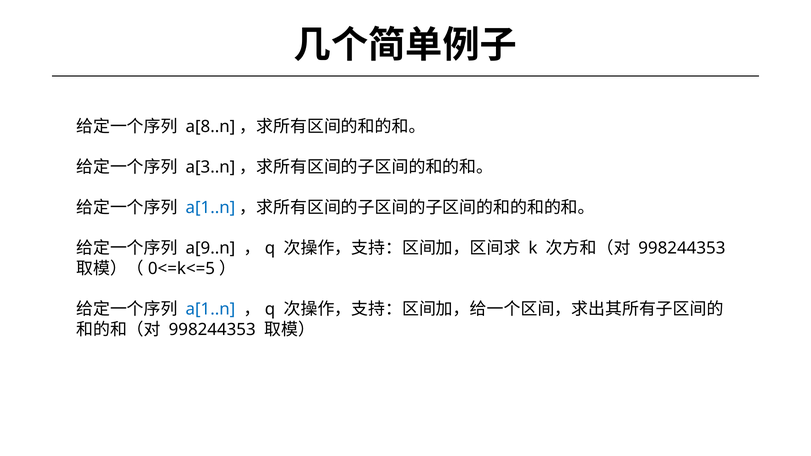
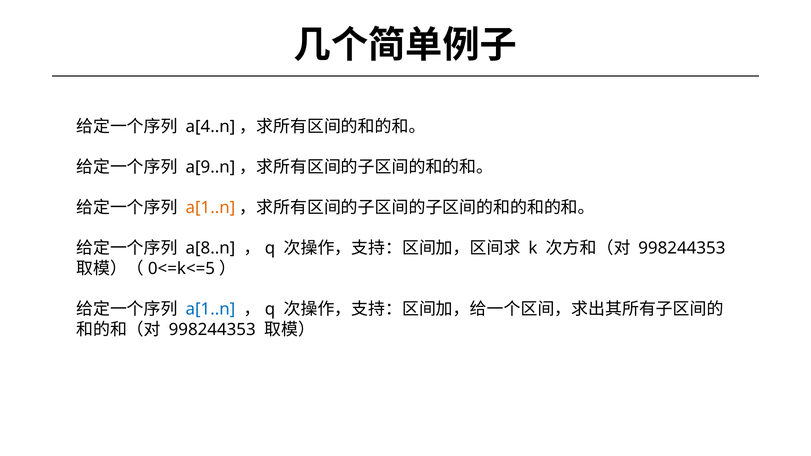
a[8..n: a[8..n -> a[4..n (210, 127)
a[3..n: a[3..n -> a[9..n (210, 167)
a[1..n colour: blue -> orange (210, 208)
a[9..n: a[9..n -> a[8..n (210, 248)
